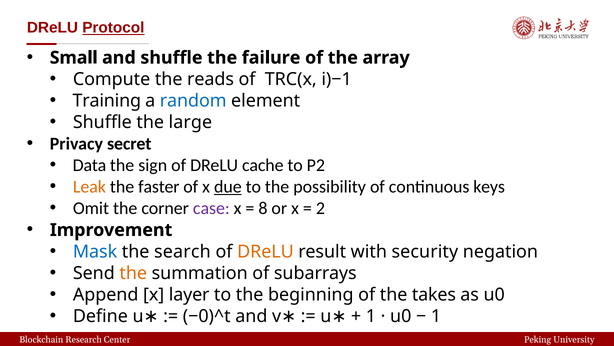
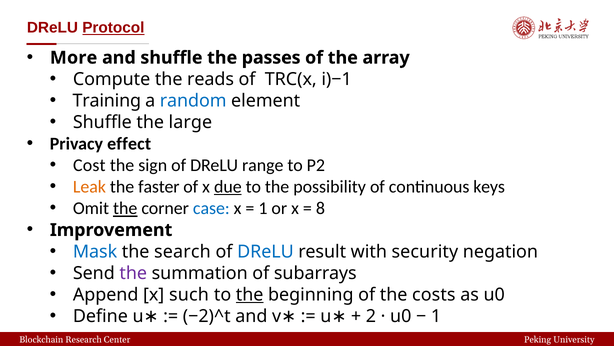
Small: Small -> More (74, 58)
failure: failure -> passes (271, 58)
secret: secret -> effect (129, 144)
Data: Data -> Cost (89, 165)
cache: cache -> range (263, 165)
the underline: none -> present (125, 208)
case colour: purple -> blue (211, 208)
8: 8 -> 1 (263, 208)
2: 2 -> 8 (320, 208)
DReLU colour: orange -> blue (265, 251)
the colour: orange -> purple (133, 273)
layer: layer -> such (189, 294)
the underline: none -> present (250, 294)
takes: takes -> costs (434, 294)
−0)^t: −0)^t -> −2)^t (207, 316)
1: 1 -> 2 (371, 316)
